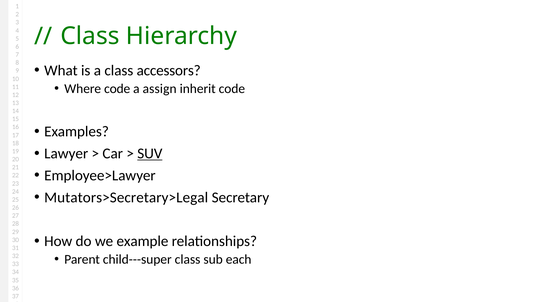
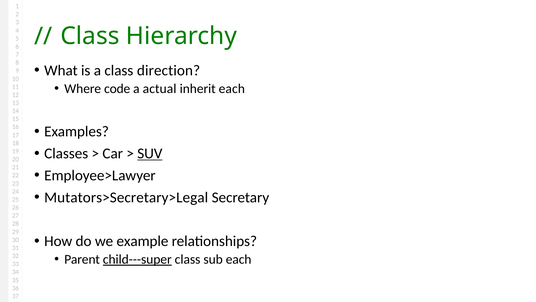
accessors: accessors -> direction (169, 70)
assign: assign -> actual (160, 89)
inherit code: code -> each (232, 89)
Lawyer: Lawyer -> Classes (66, 153)
child---super underline: none -> present (137, 259)
